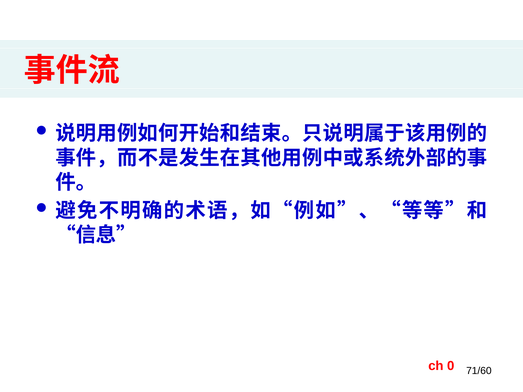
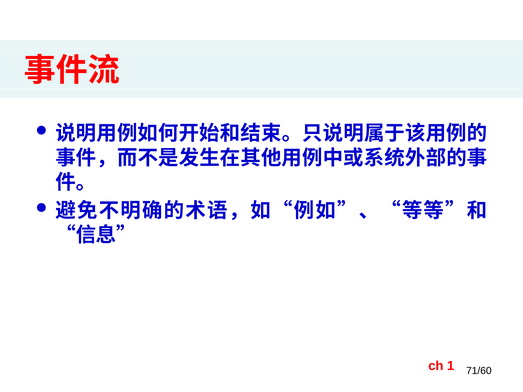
0: 0 -> 1 (451, 366)
